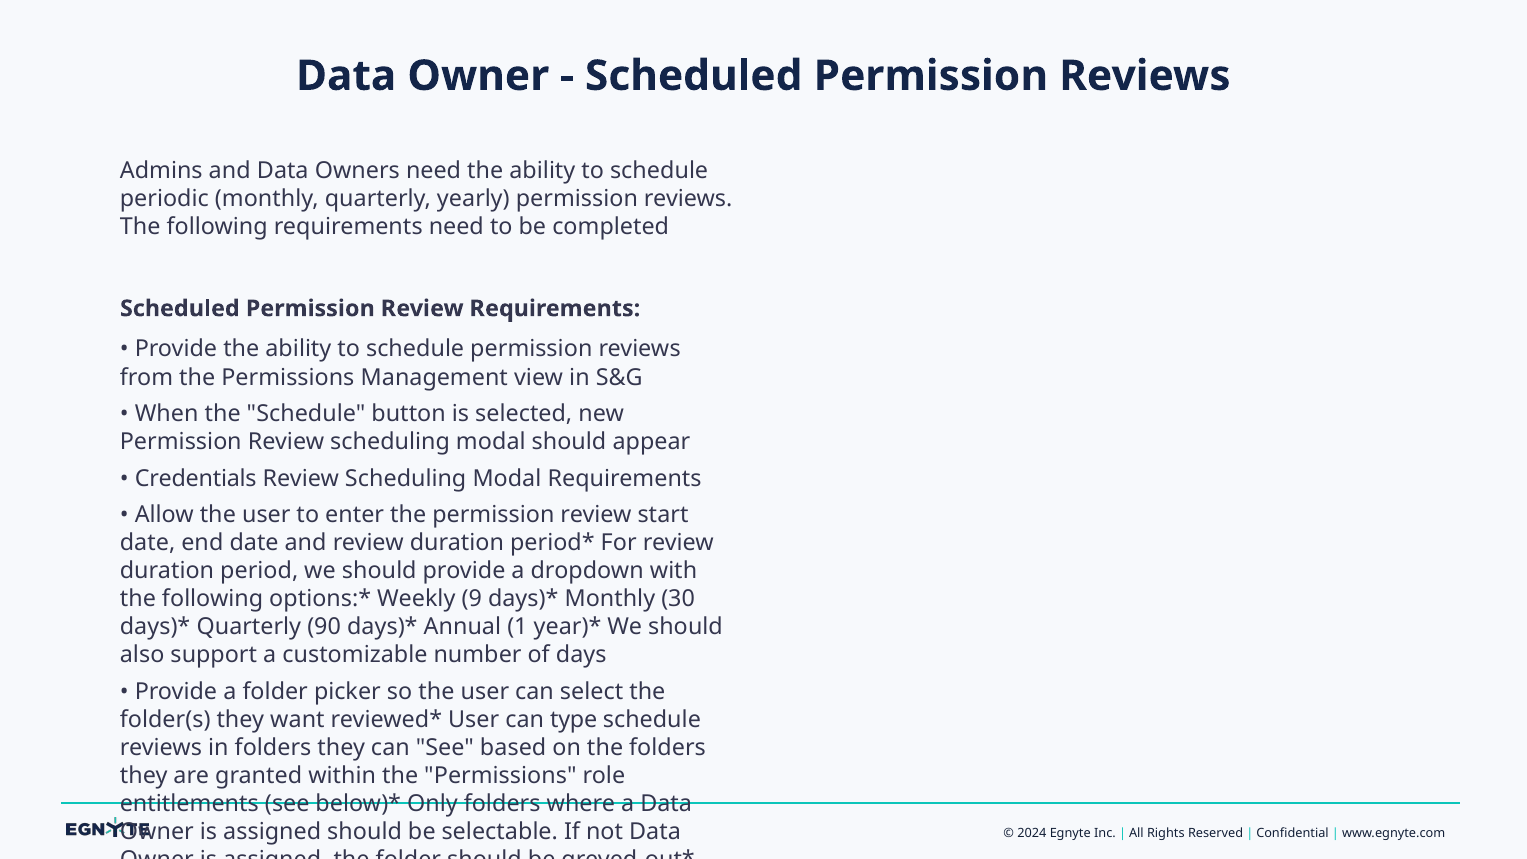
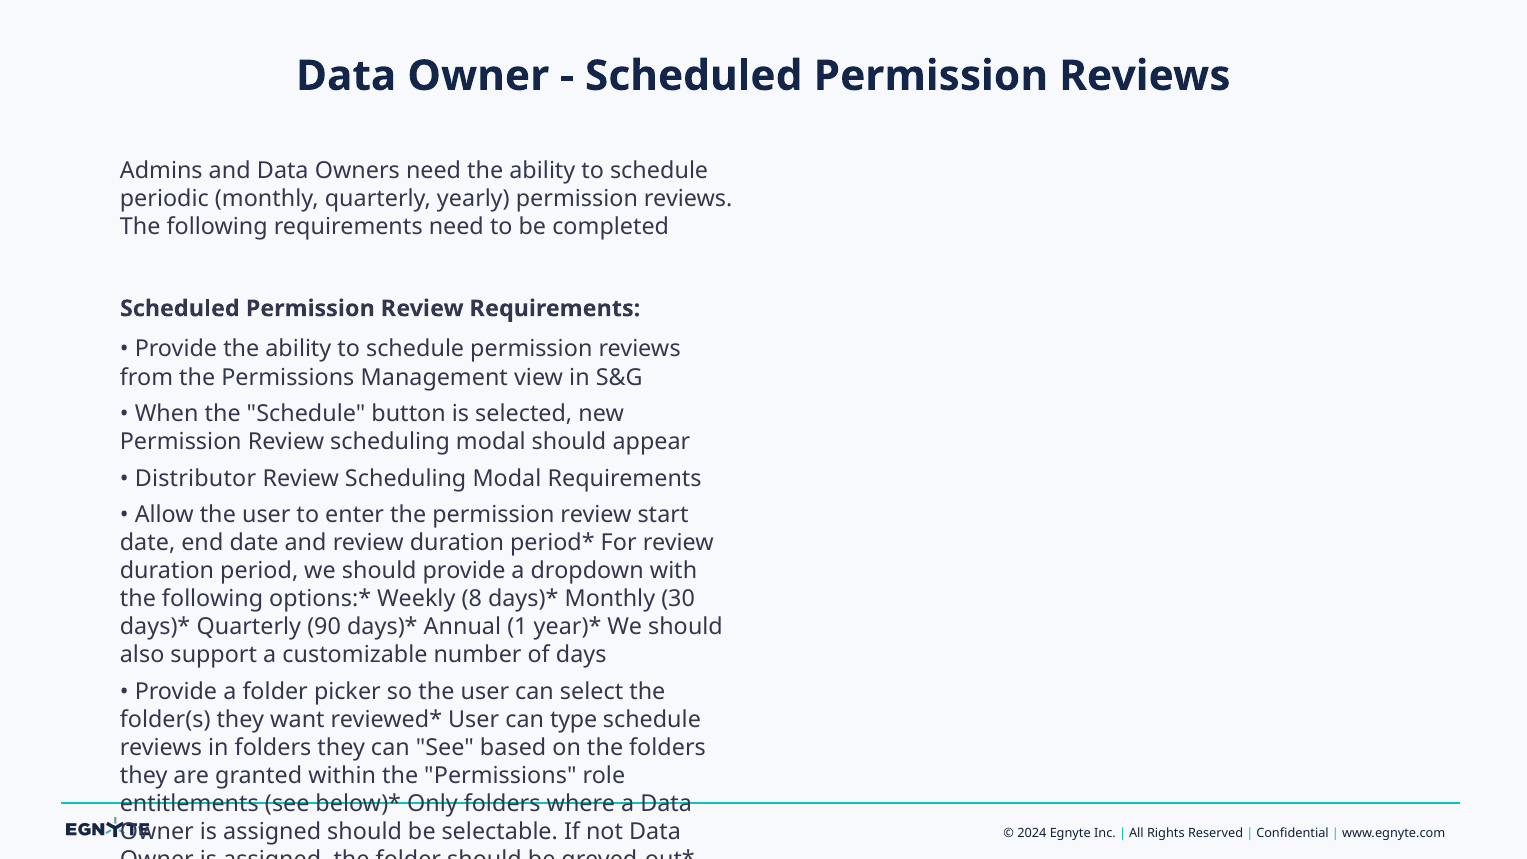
Credentials: Credentials -> Distributor (195, 478)
9: 9 -> 8 (472, 599)
